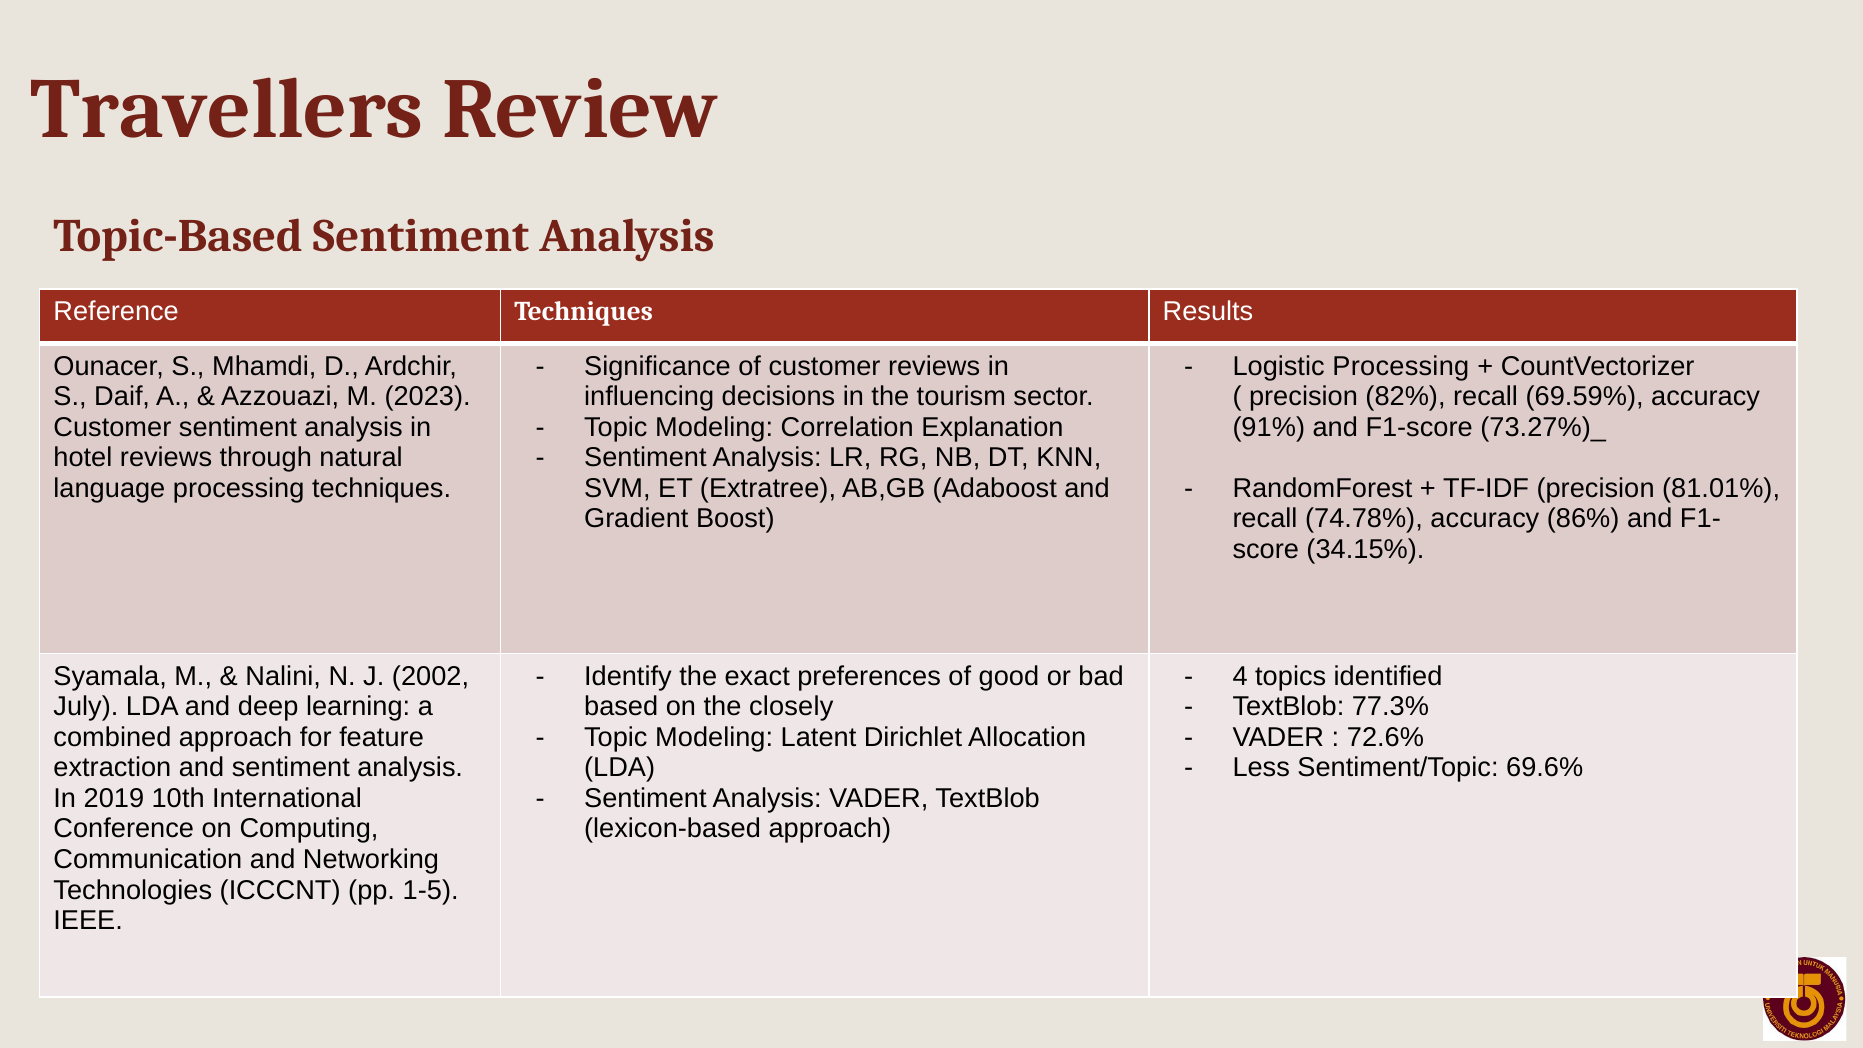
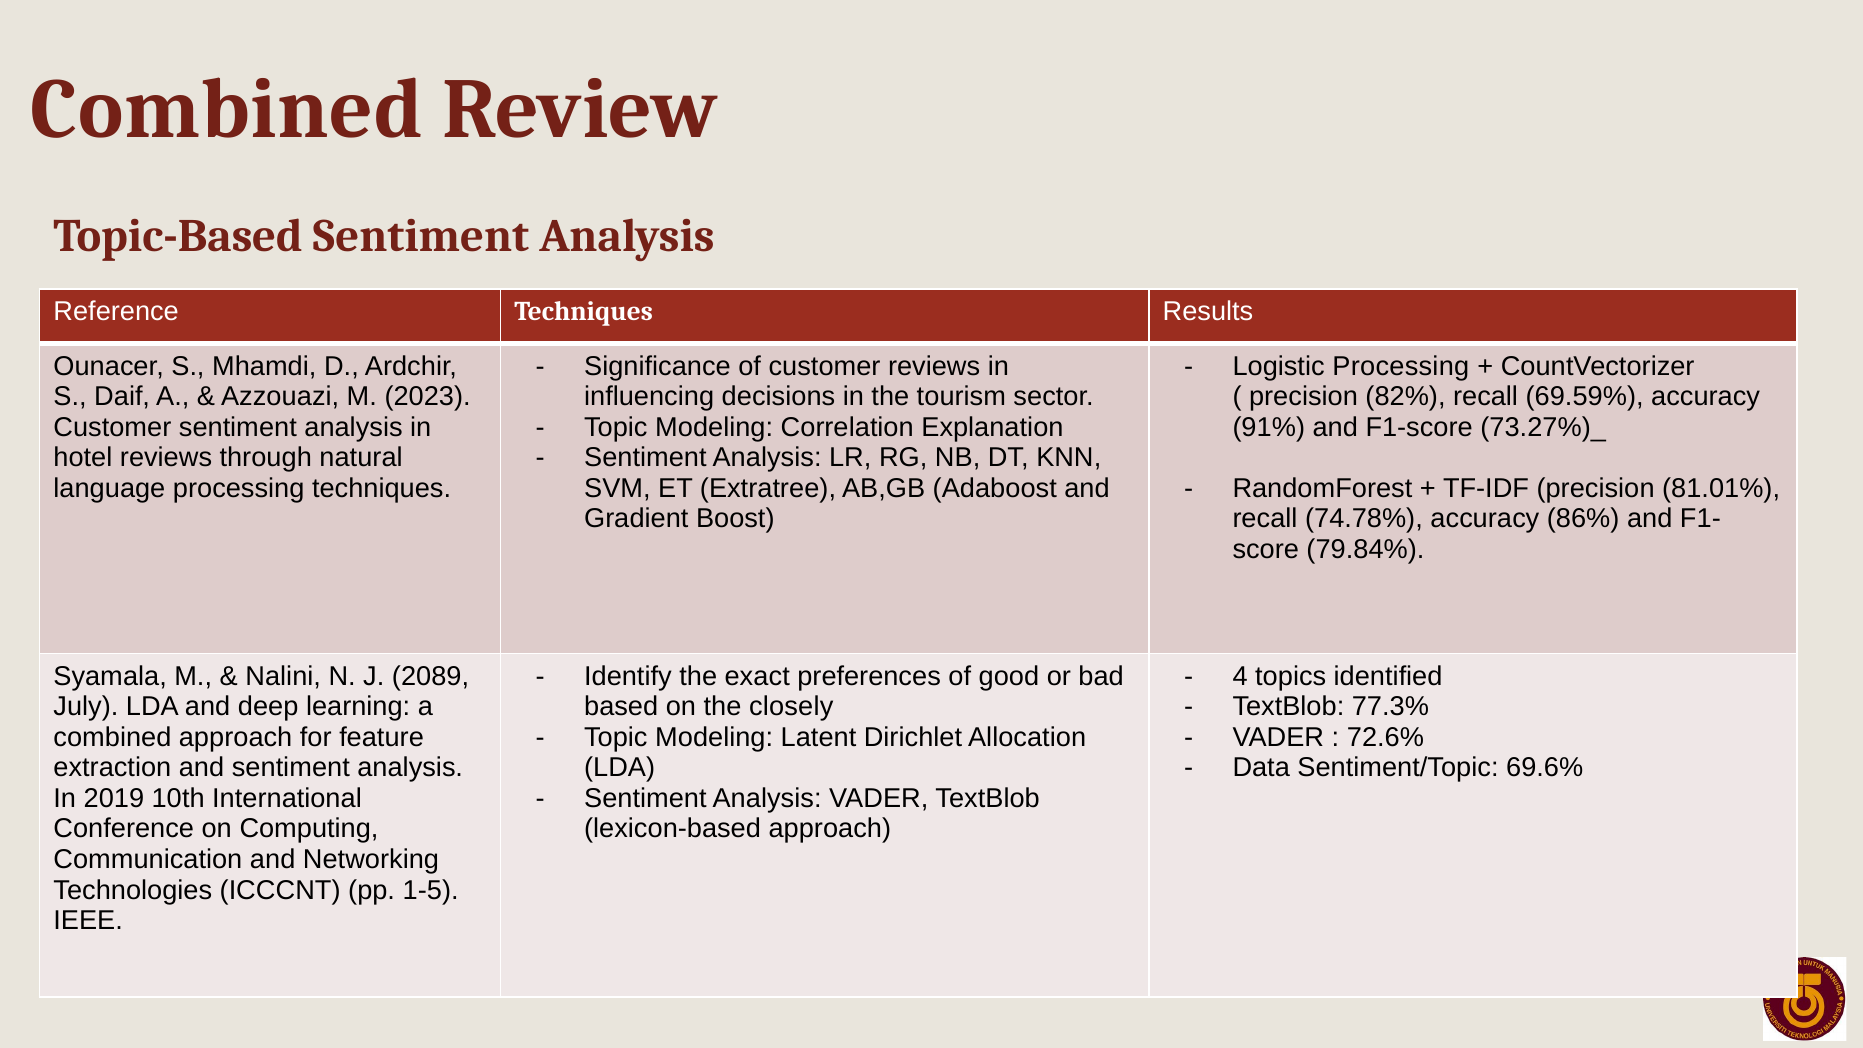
Travellers: Travellers -> Combined (227, 110)
34.15%: 34.15% -> 79.84% (1365, 549)
2002: 2002 -> 2089 (431, 676)
Less: Less -> Data (1261, 768)
